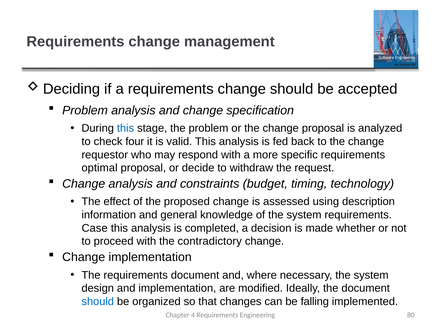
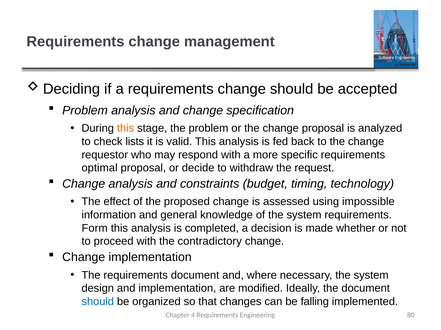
this colour: blue -> orange (126, 129)
four: four -> lists (135, 142)
description: description -> impossible (368, 202)
Case: Case -> Form (95, 229)
